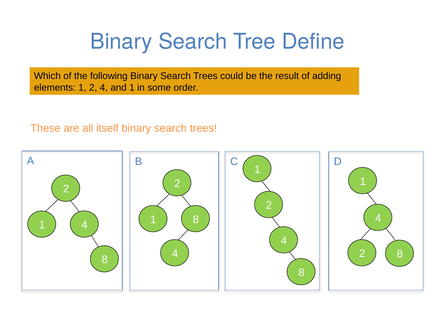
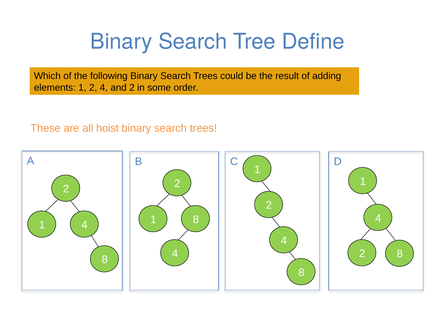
and 1: 1 -> 2 (132, 88)
itself: itself -> hoist (107, 128)
